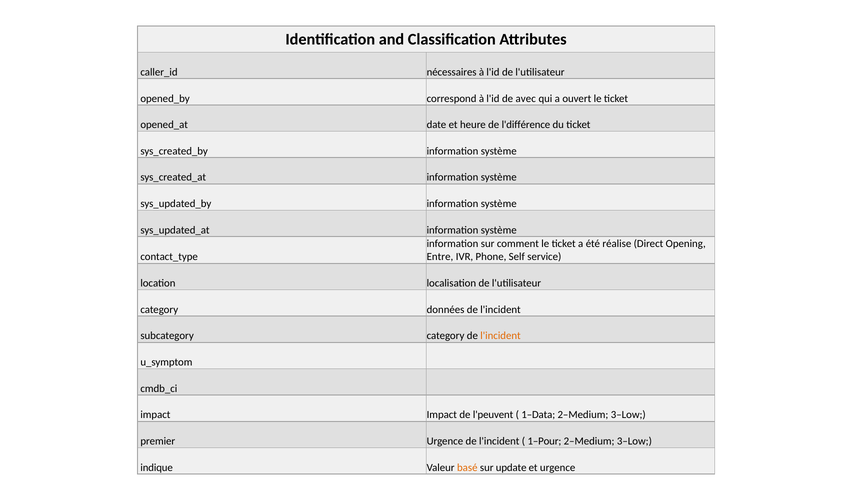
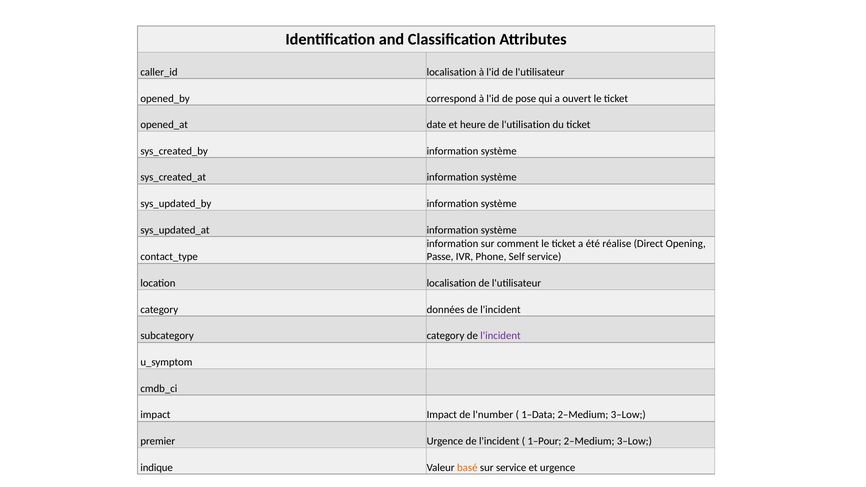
nécessaires: nécessaires -> localisation (452, 72)
avec: avec -> pose (526, 98)
l'différence: l'différence -> l'utilisation (526, 125)
Entre: Entre -> Passe (440, 257)
l'incident colour: orange -> purple (501, 336)
l'peuvent: l'peuvent -> l'number (493, 415)
sur update: update -> service (511, 468)
